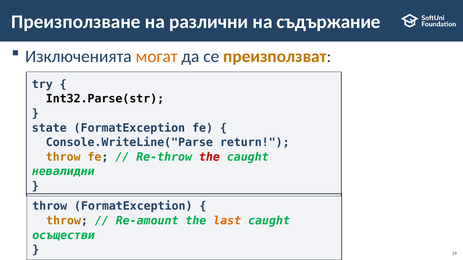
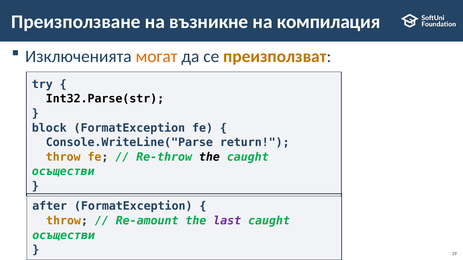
различни: различни -> възникне (209, 22)
съдържание: съдържание -> компилация (329, 22)
state: state -> block (49, 128)
the colour: red -> black (209, 157)
невалидни: невалидни -> осъществи (63, 172)
throw: throw -> after (50, 206)
last colour: orange -> purple (227, 221)
